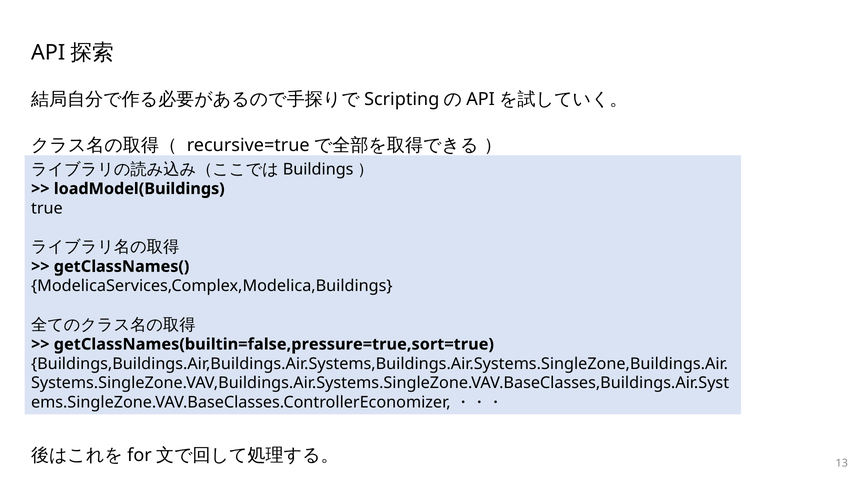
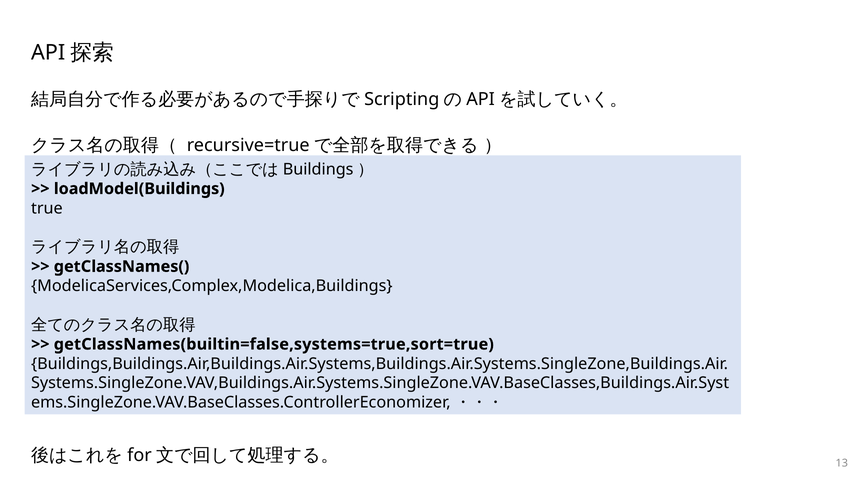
getClassNames(builtin=false,pressure=true,sort=true: getClassNames(builtin=false,pressure=true,sort=true -> getClassNames(builtin=false,systems=true,sort=true (274, 345)
